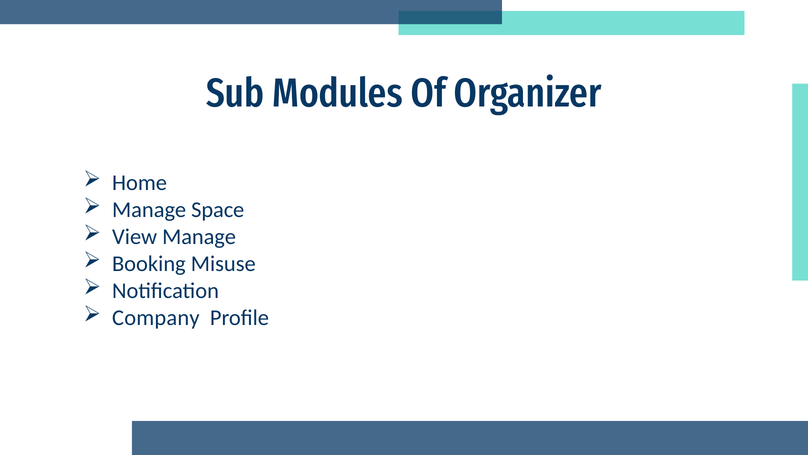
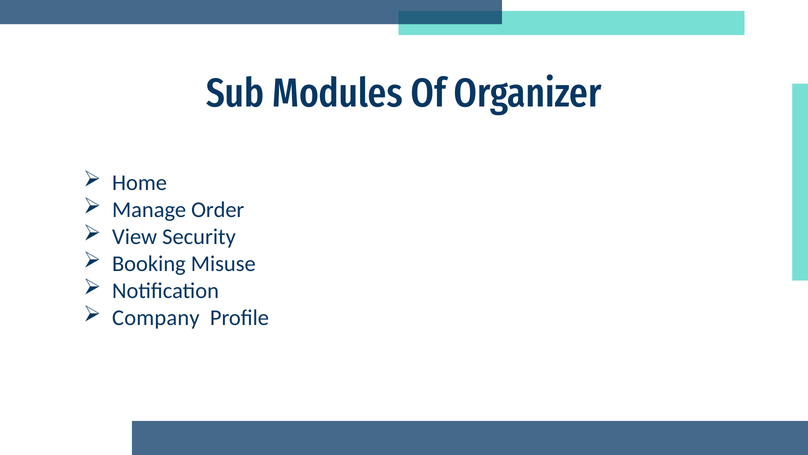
Space: Space -> Order (218, 210)
View Manage: Manage -> Security (199, 237)
